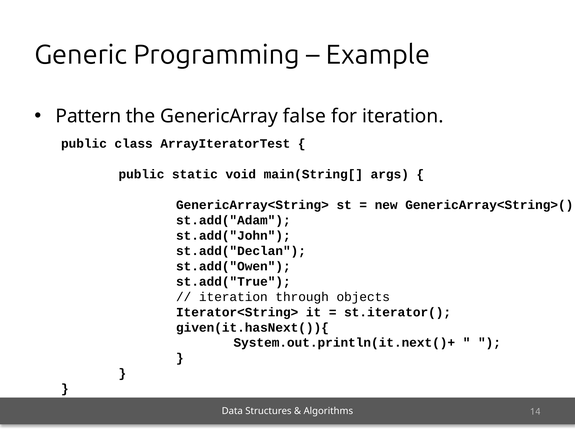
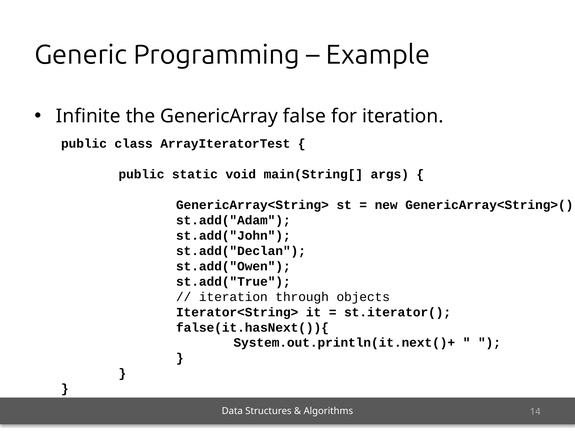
Pattern: Pattern -> Infinite (88, 116)
given(it.hasNext()){: given(it.hasNext()){ -> false(it.hasNext()){ (252, 328)
